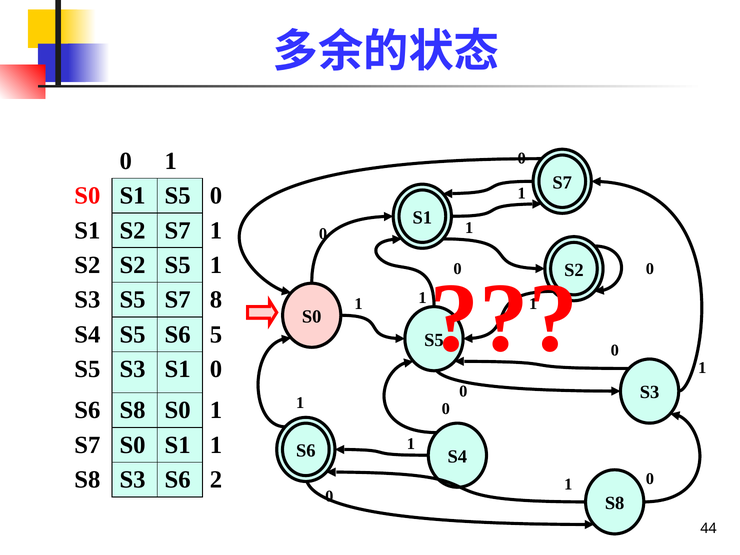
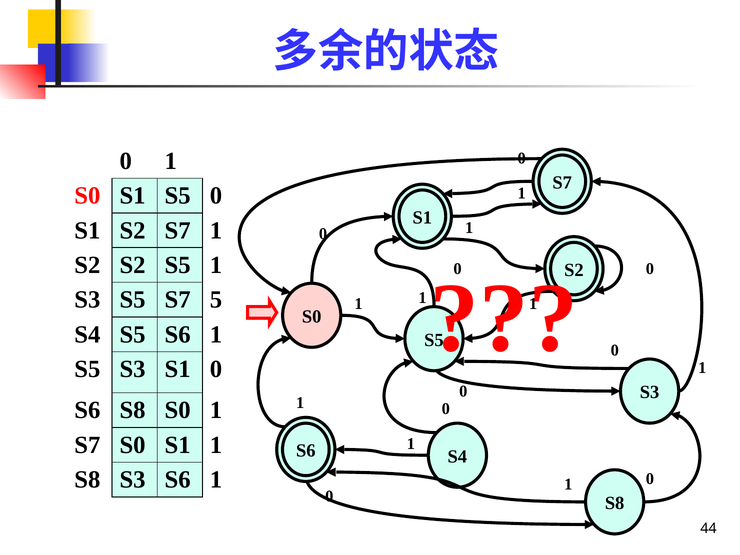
8: 8 -> 5 (216, 300)
S5 S6 5: 5 -> 1 (216, 335)
S3 S6 2: 2 -> 1 (216, 480)
